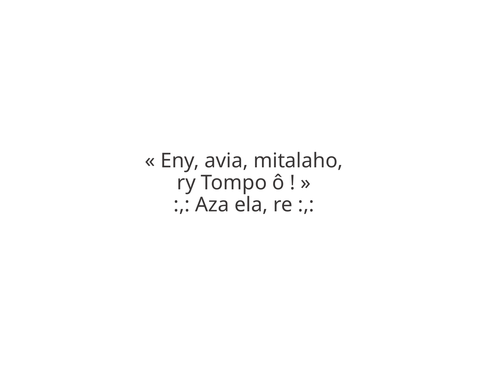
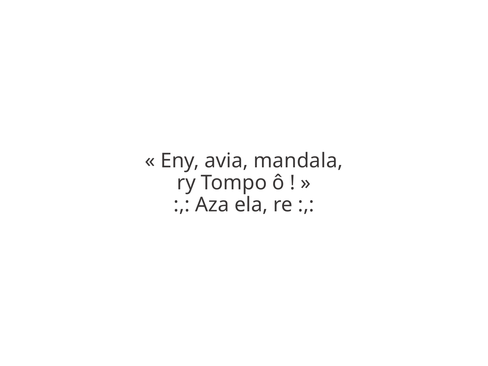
mitalaho: mitalaho -> mandala (298, 161)
